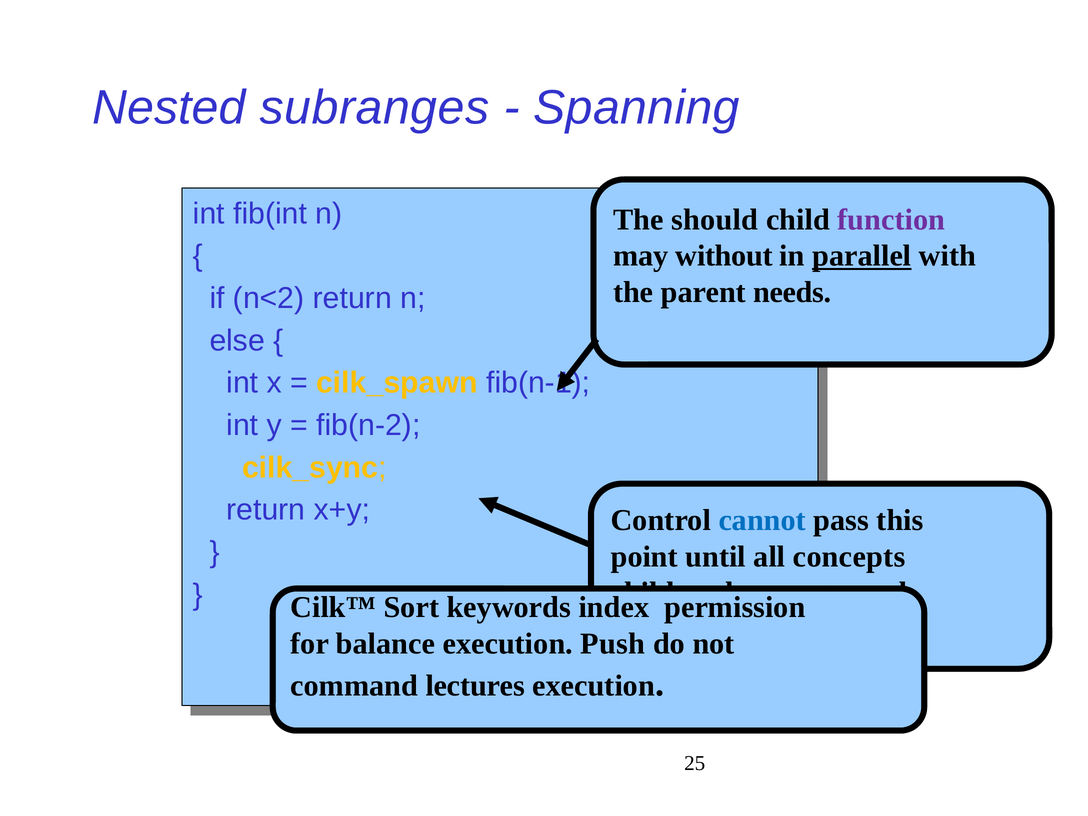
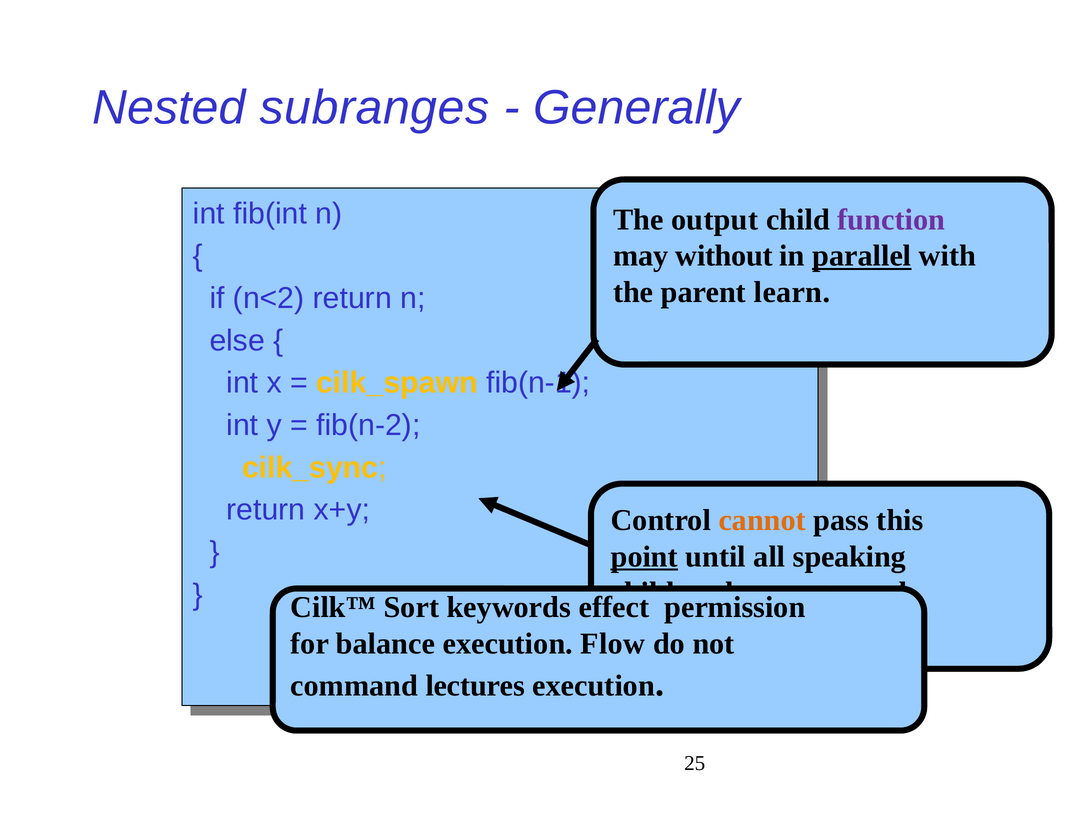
Spanning: Spanning -> Generally (637, 108)
should: should -> output (715, 220)
needs: needs -> learn (792, 292)
cannot colour: blue -> orange (762, 520)
point underline: none -> present (644, 557)
concepts: concepts -> speaking (849, 557)
index: index -> effect (614, 607)
Push: Push -> Flow (613, 644)
